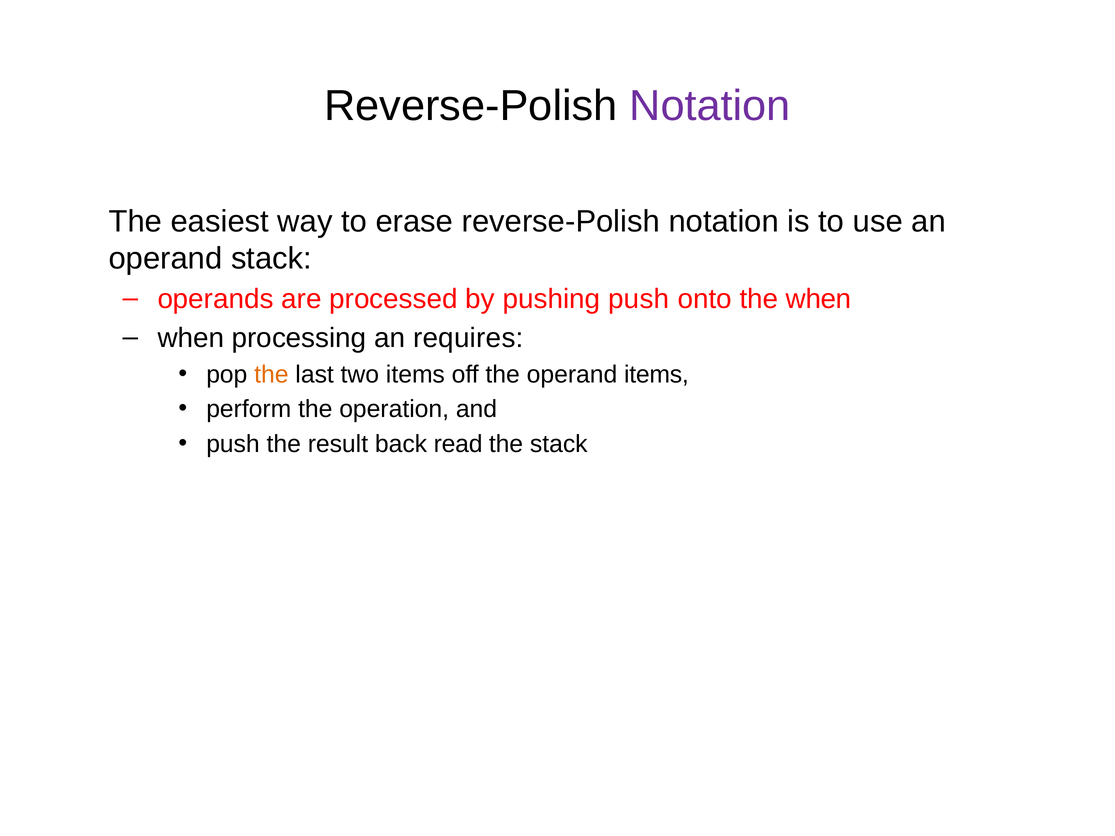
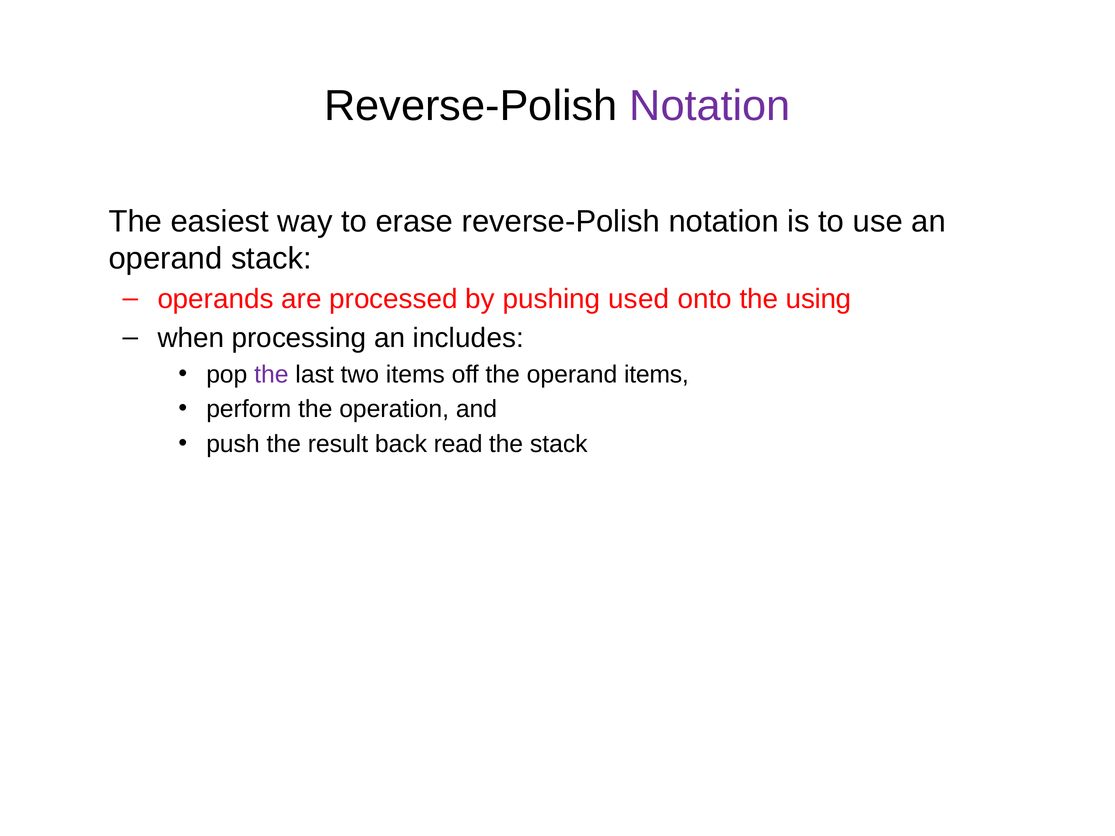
pushing push: push -> used (639, 299)
the when: when -> using (819, 299)
requires: requires -> includes (468, 338)
the colour: orange -> purple (271, 375)
